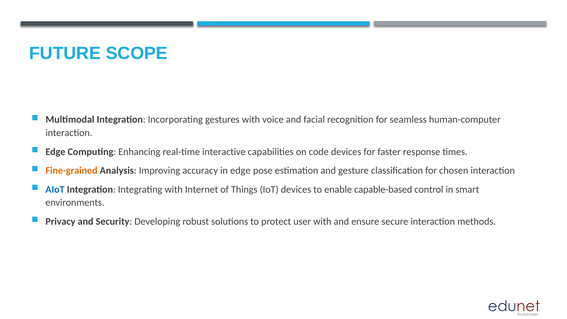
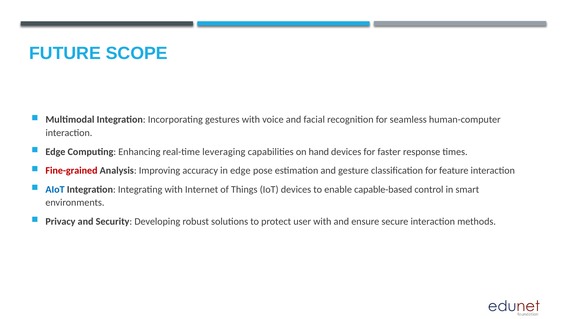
interactive: interactive -> leveraging (224, 152)
code: code -> hand (319, 152)
Fine-grained colour: orange -> red (71, 171)
chosen: chosen -> feature (454, 171)
